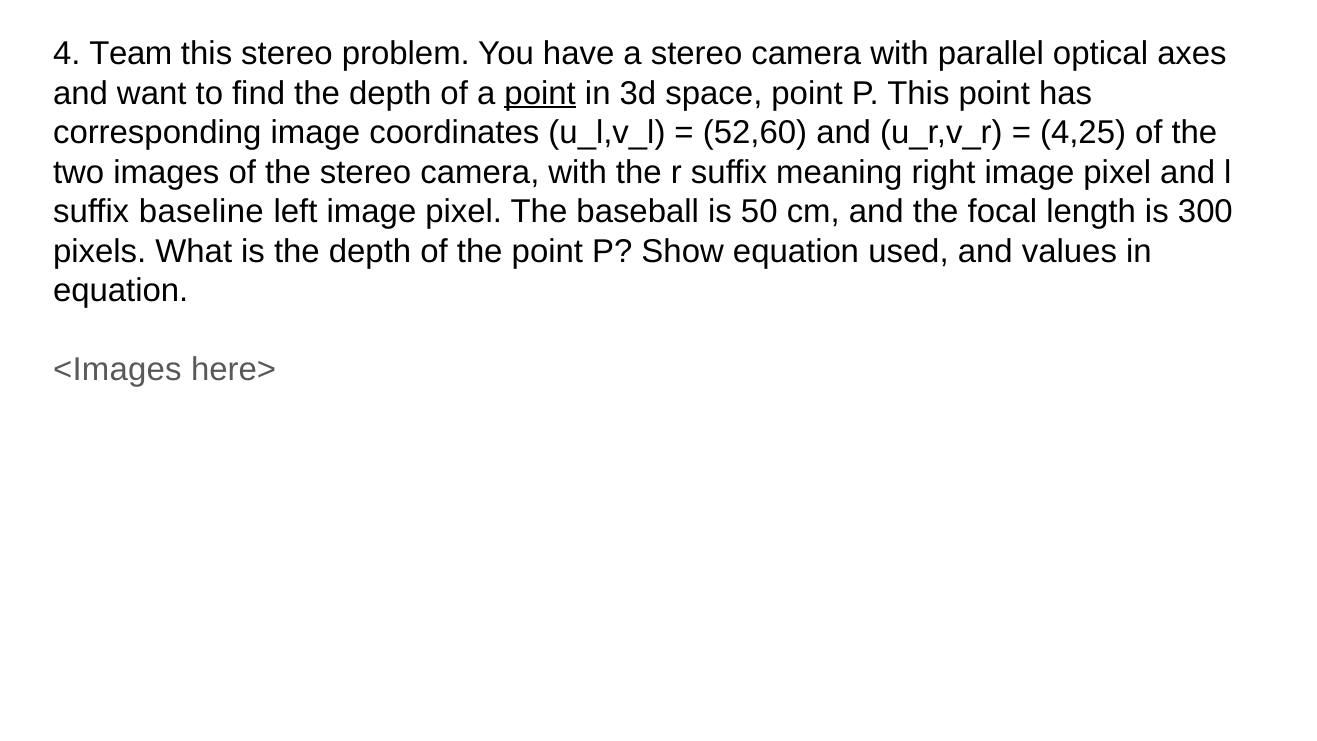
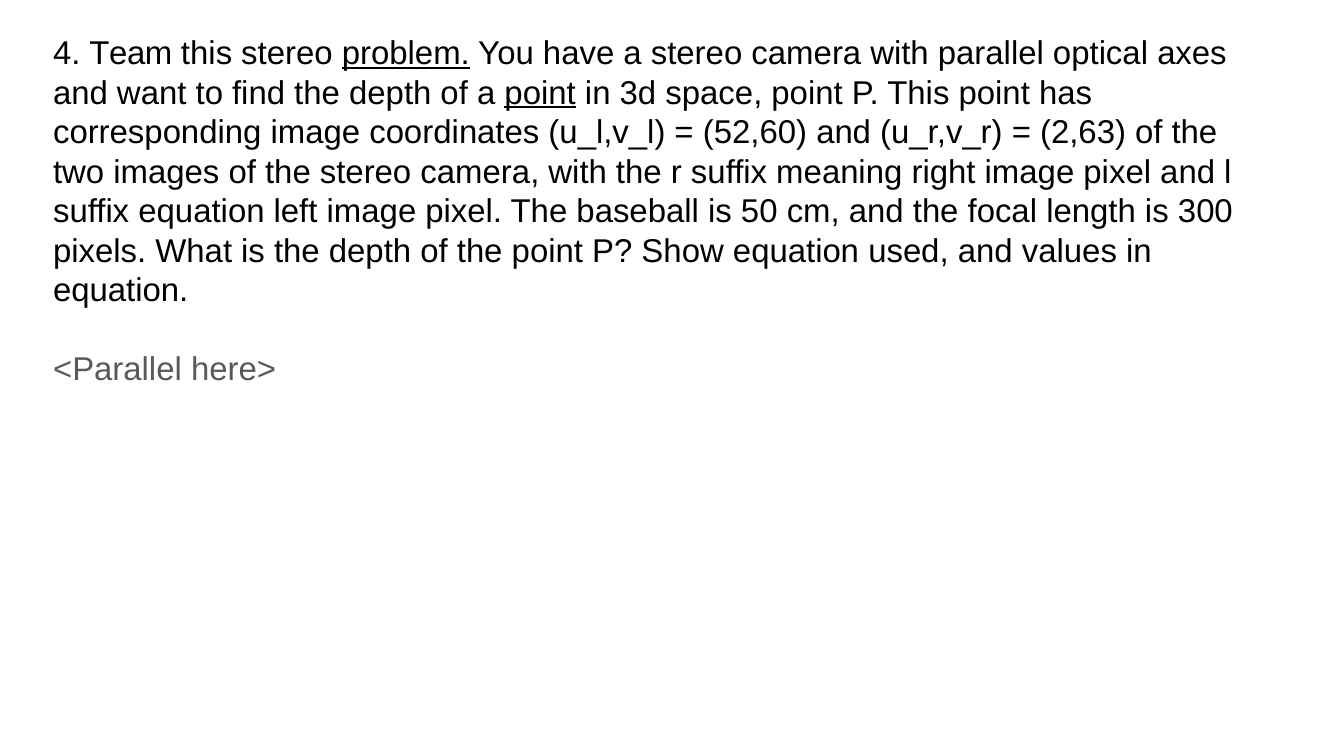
problem underline: none -> present (406, 54)
4,25: 4,25 -> 2,63 (1083, 133)
suffix baseline: baseline -> equation (201, 212)
<Images: <Images -> <Parallel (117, 370)
